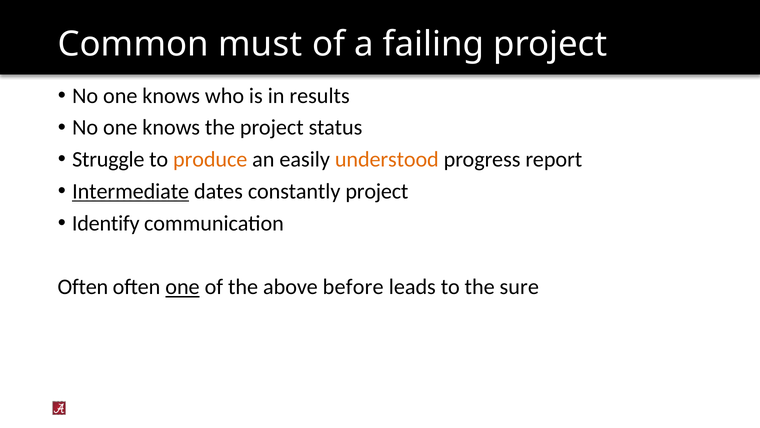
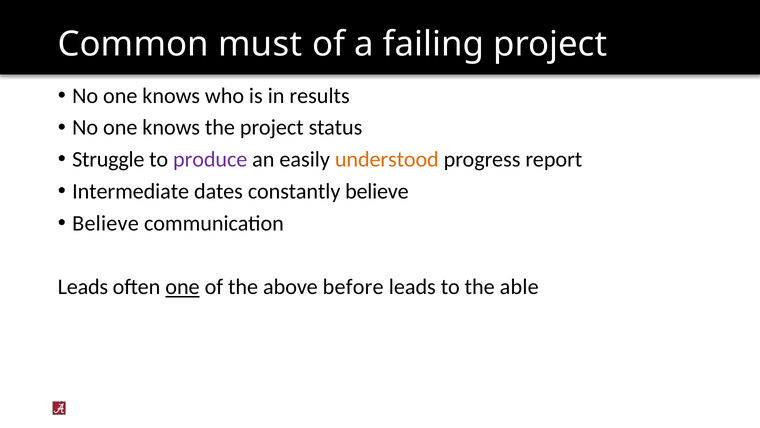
produce colour: orange -> purple (210, 159)
Intermediate underline: present -> none (131, 191)
constantly project: project -> believe (377, 191)
Identify: Identify -> Believe (106, 223)
Often: Often -> Leads (83, 287)
sure: sure -> able (519, 287)
